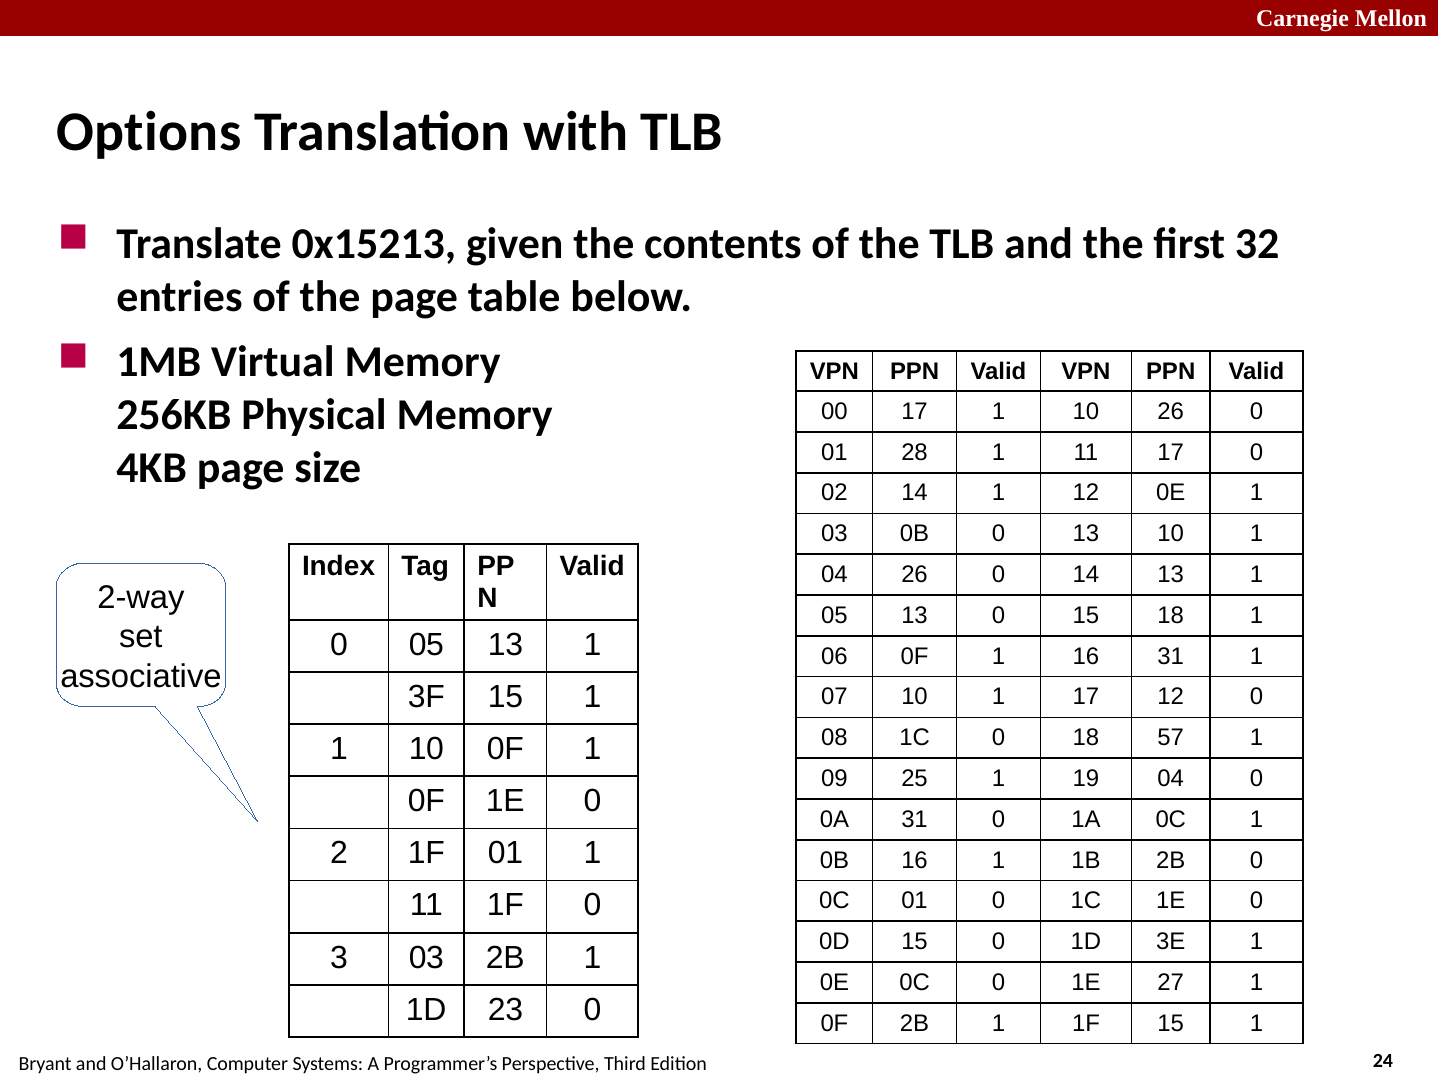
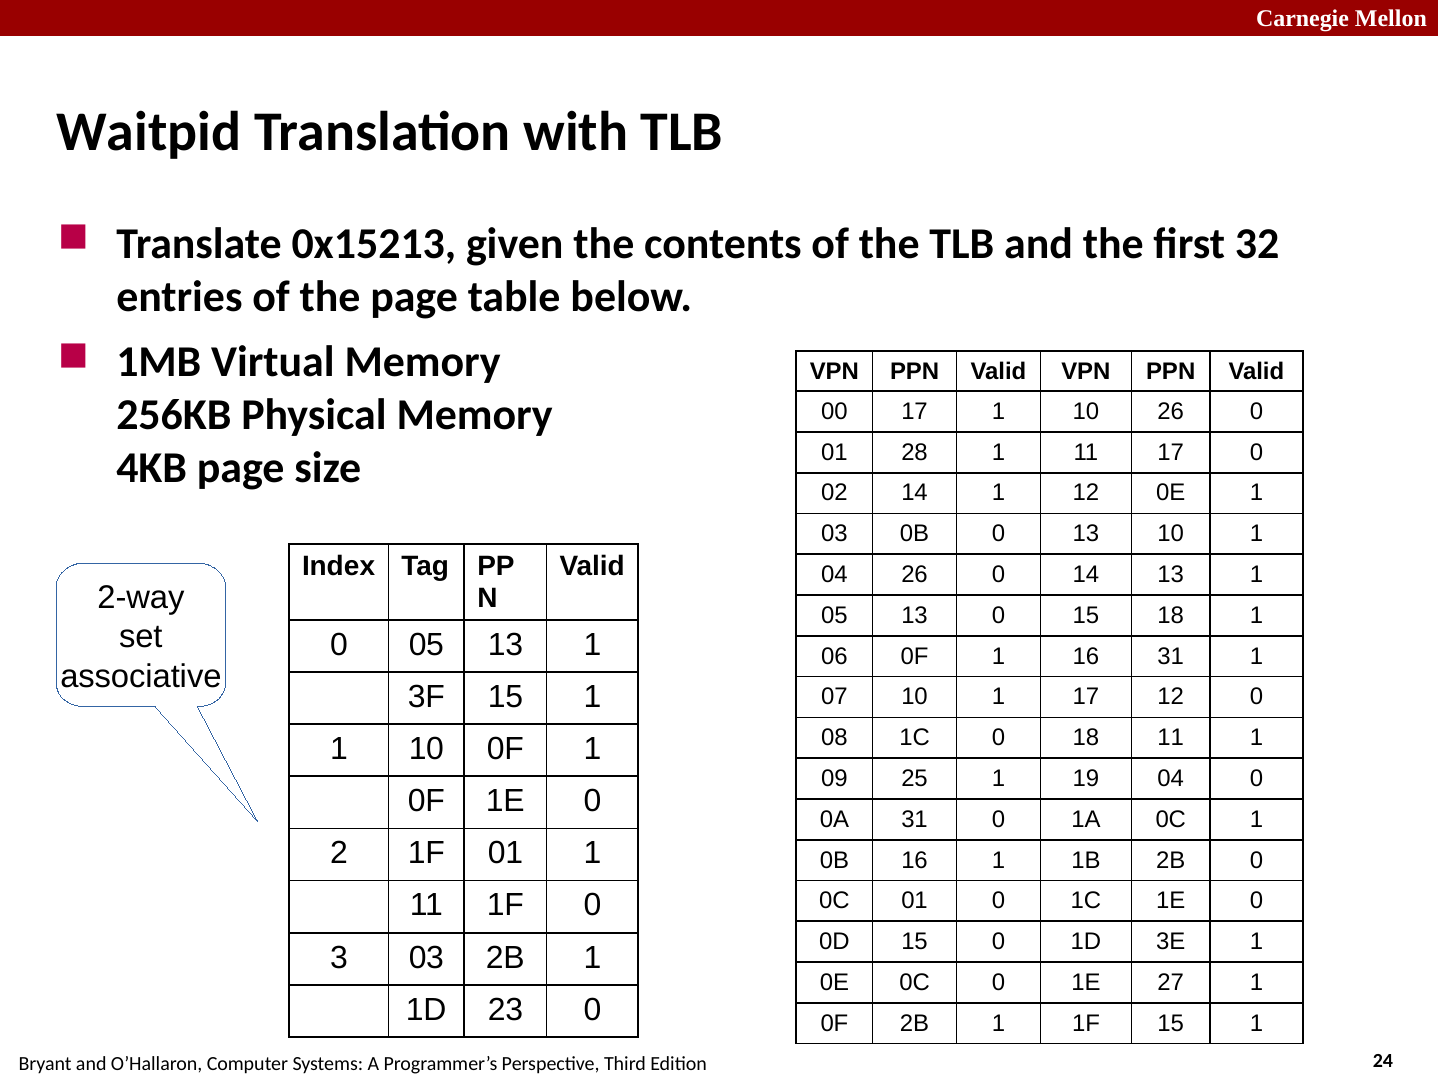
Options: Options -> Waitpid (149, 132)
18 57: 57 -> 11 (1171, 737)
